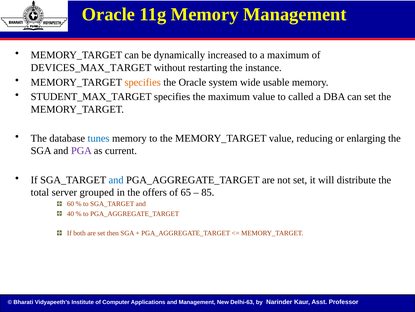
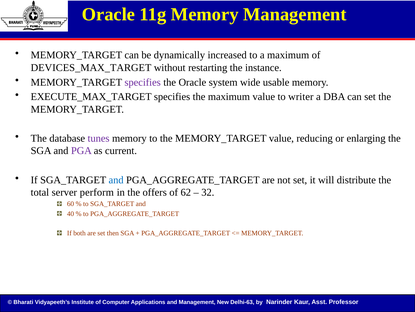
specifies colour: orange -> purple (143, 82)
STUDENT_MAX_TARGET: STUDENT_MAX_TARGET -> EXECUTE_MAX_TARGET (91, 97)
called: called -> writer (301, 97)
tunes colour: blue -> purple (99, 138)
grouped: grouped -> perform (97, 192)
65: 65 -> 62 (186, 192)
85: 85 -> 32 (208, 192)
